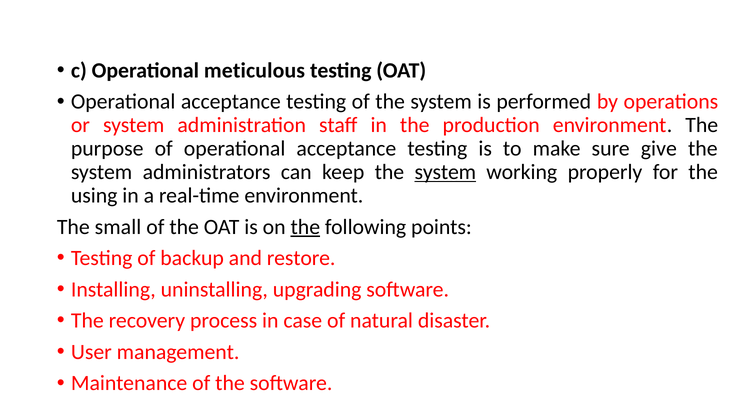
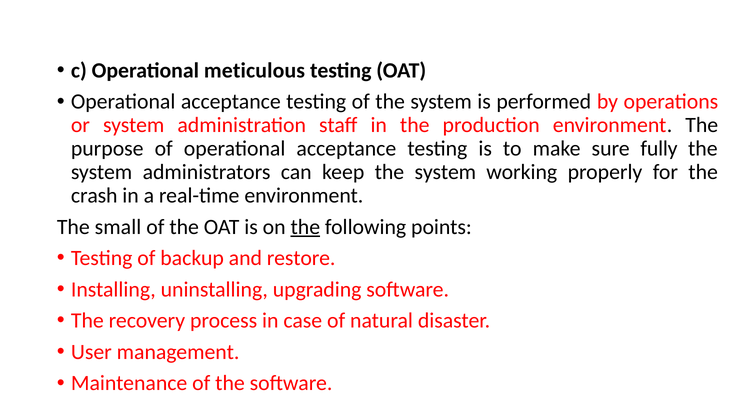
give: give -> fully (659, 149)
system underline: present -> none (445, 172)
using: using -> crash (94, 196)
